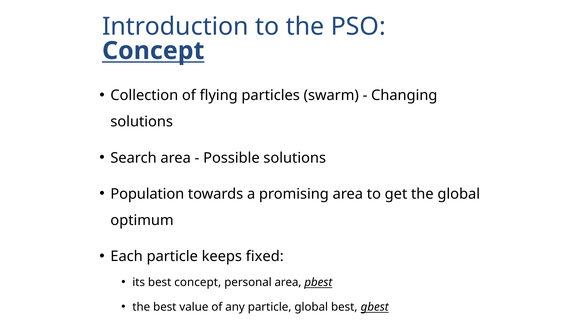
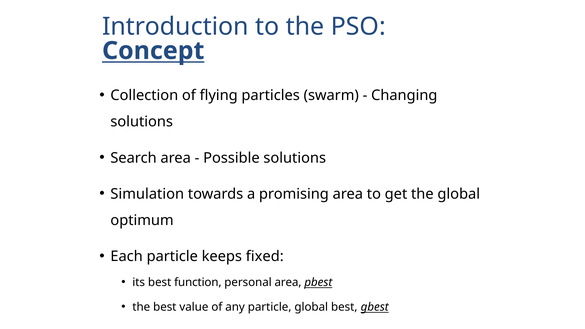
Population: Population -> Simulation (147, 194)
best concept: concept -> function (198, 283)
